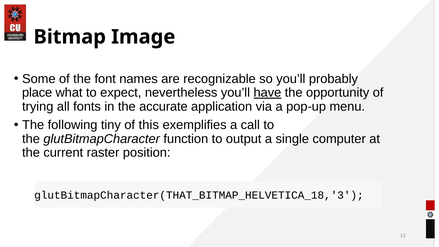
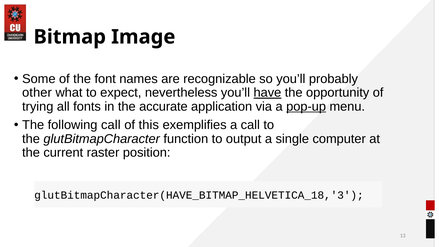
place: place -> other (37, 93)
pop-up underline: none -> present (306, 107)
following tiny: tiny -> call (111, 125)
glutBitmapCharacter(THAT_BITMAP_HELVETICA_18,'3: glutBitmapCharacter(THAT_BITMAP_HELVETICA_18,'3 -> glutBitmapCharacter(HAVE_BITMAP_HELVETICA_18,'3 (199, 195)
